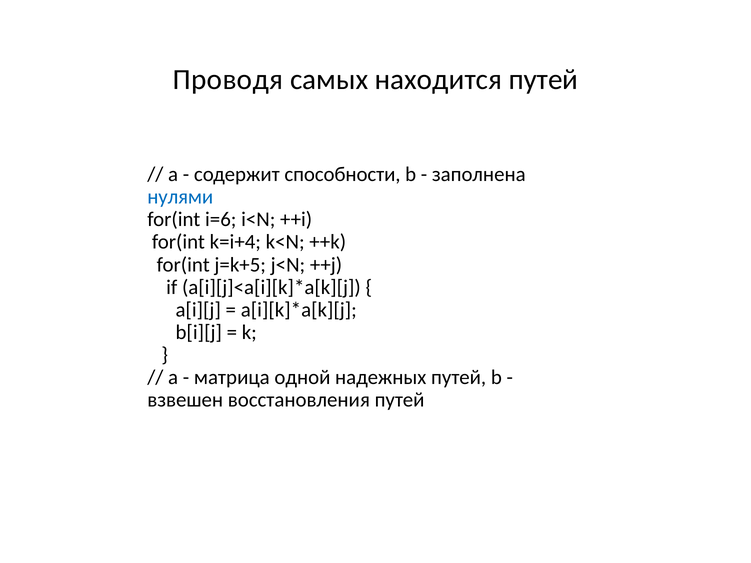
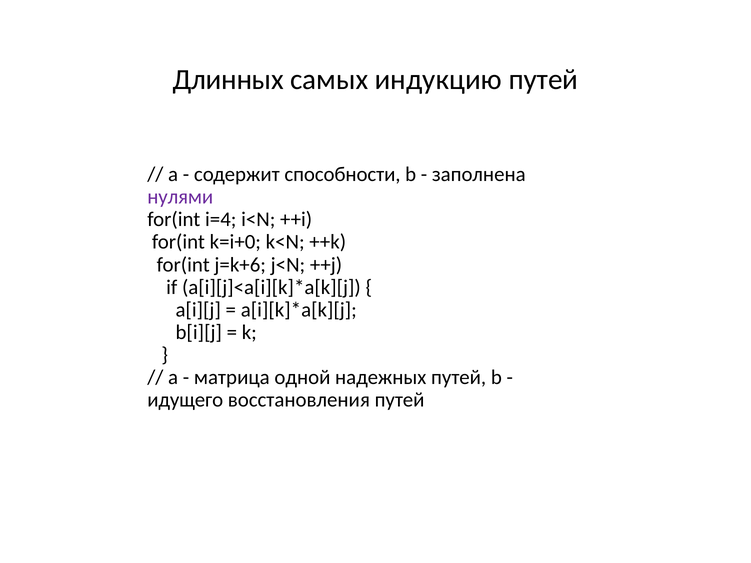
Проводя: Проводя -> Длинных (228, 80)
находится: находится -> индукцию (438, 80)
нулями colour: blue -> purple (180, 197)
i=6: i=6 -> i=4 (221, 220)
k=i+4: k=i+4 -> k=i+0 (235, 242)
j=k+5: j=k+5 -> j=k+6 (240, 265)
взвешен: взвешен -> идущего (185, 400)
